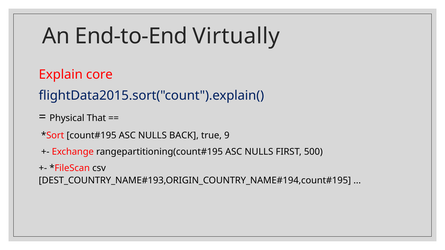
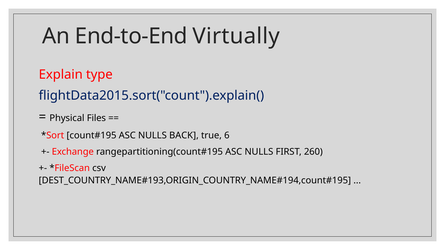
core: core -> type (99, 75)
That: That -> Files (96, 118)
9: 9 -> 6 (227, 135)
500: 500 -> 260 (313, 152)
